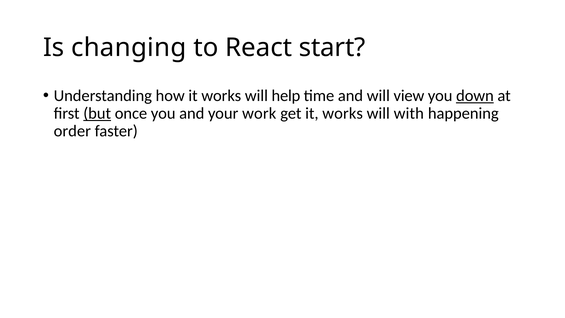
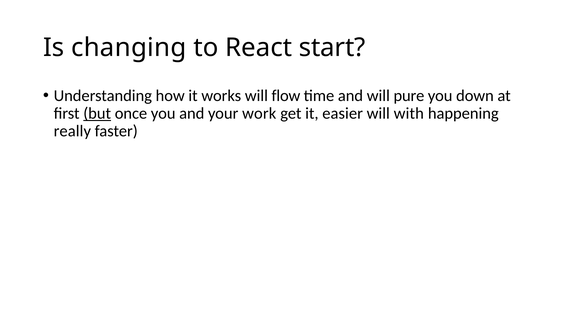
help: help -> flow (286, 96)
view: view -> pure (409, 96)
down underline: present -> none (475, 96)
get it works: works -> easier (343, 113)
order: order -> really (72, 131)
